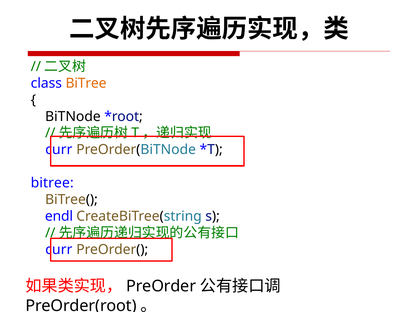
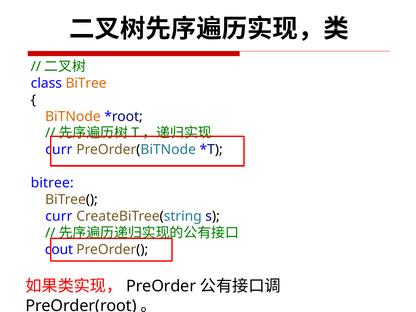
BiTNode colour: black -> orange (73, 116)
endl: endl -> curr (59, 216)
curr: curr -> cout (59, 250)
